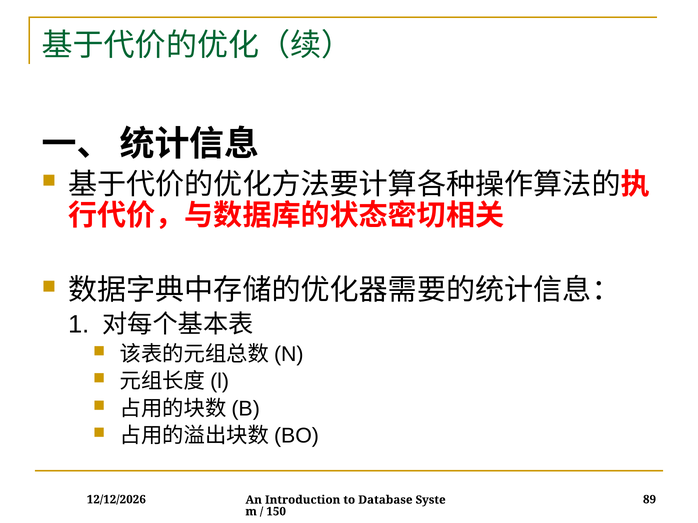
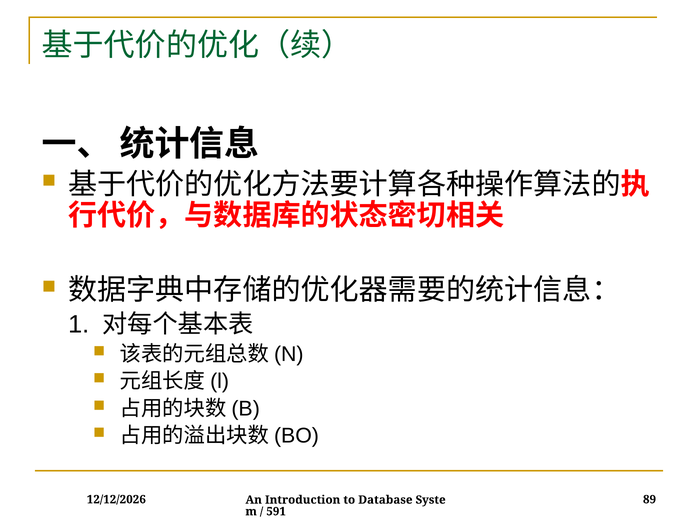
150: 150 -> 591 (276, 512)
